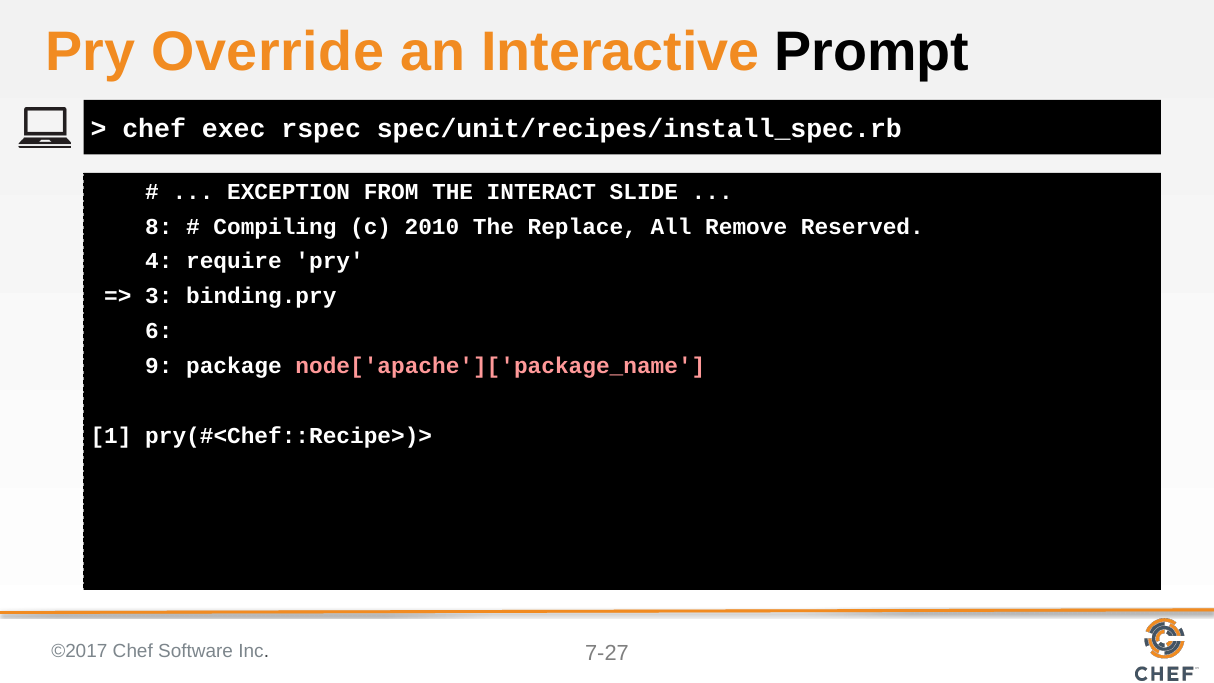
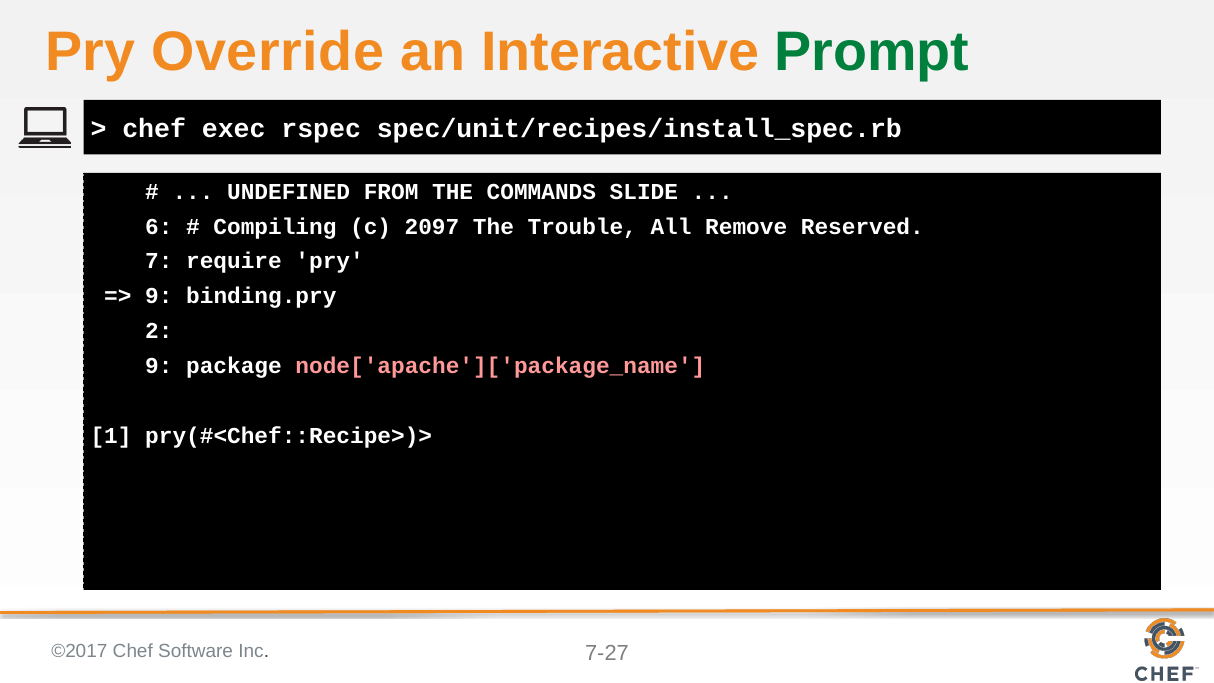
Prompt colour: black -> green (872, 52)
EXCEPTION: EXCEPTION -> UNDEFINED (289, 192)
INTERACT: INTERACT -> COMMANDS (541, 192)
8: 8 -> 6 (159, 227)
2010: 2010 -> 2097 (432, 227)
Replace: Replace -> Trouble (582, 227)
4: 4 -> 7 (159, 261)
3: 3 -> 9 (159, 296)
6: 6 -> 2 (159, 331)
